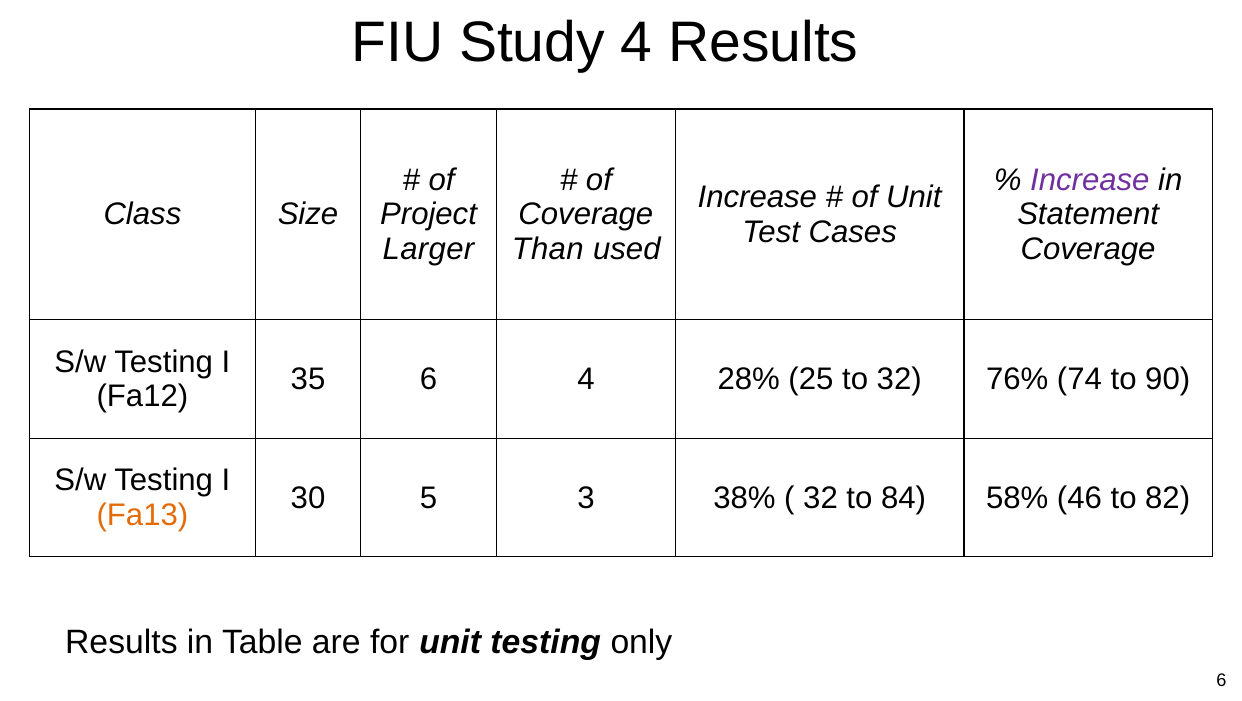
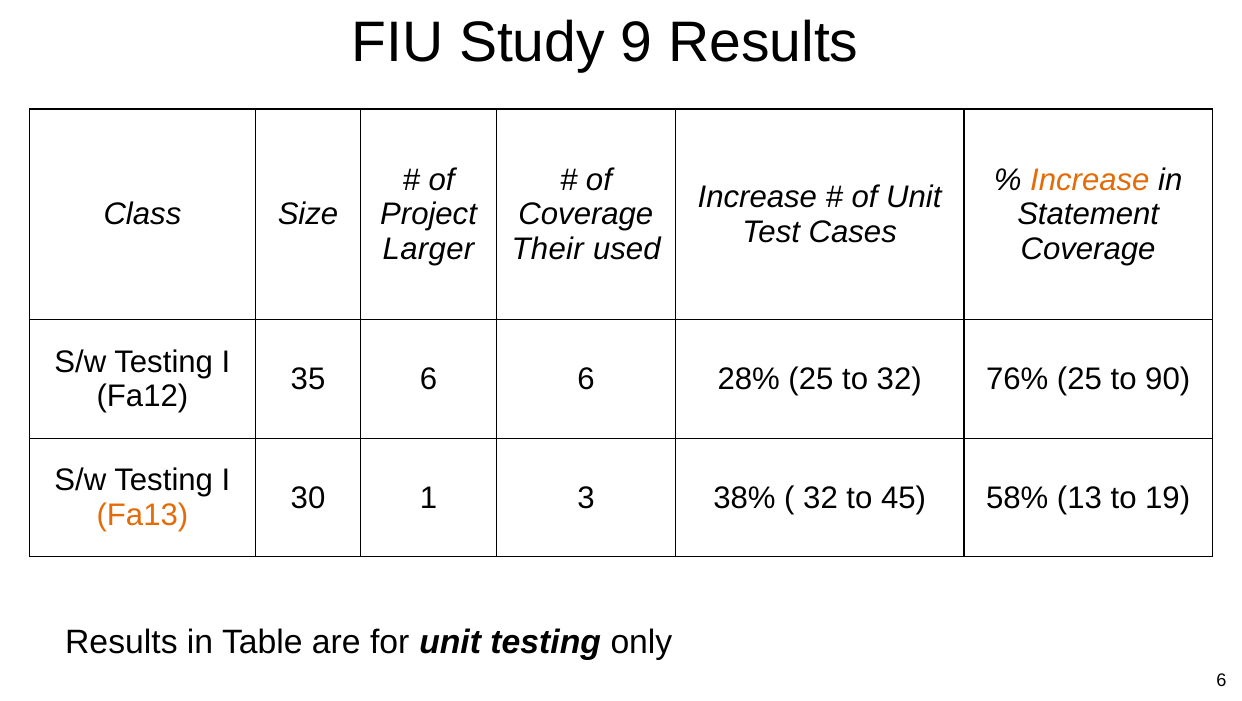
Study 4: 4 -> 9 (637, 43)
Increase colour: purple -> orange (1090, 180)
Than: Than -> Their (548, 249)
6 4: 4 -> 6 (586, 379)
76% 74: 74 -> 25 (1079, 379)
5: 5 -> 1 (429, 498)
84: 84 -> 45 (903, 498)
46: 46 -> 13 (1079, 498)
82: 82 -> 19 (1168, 498)
